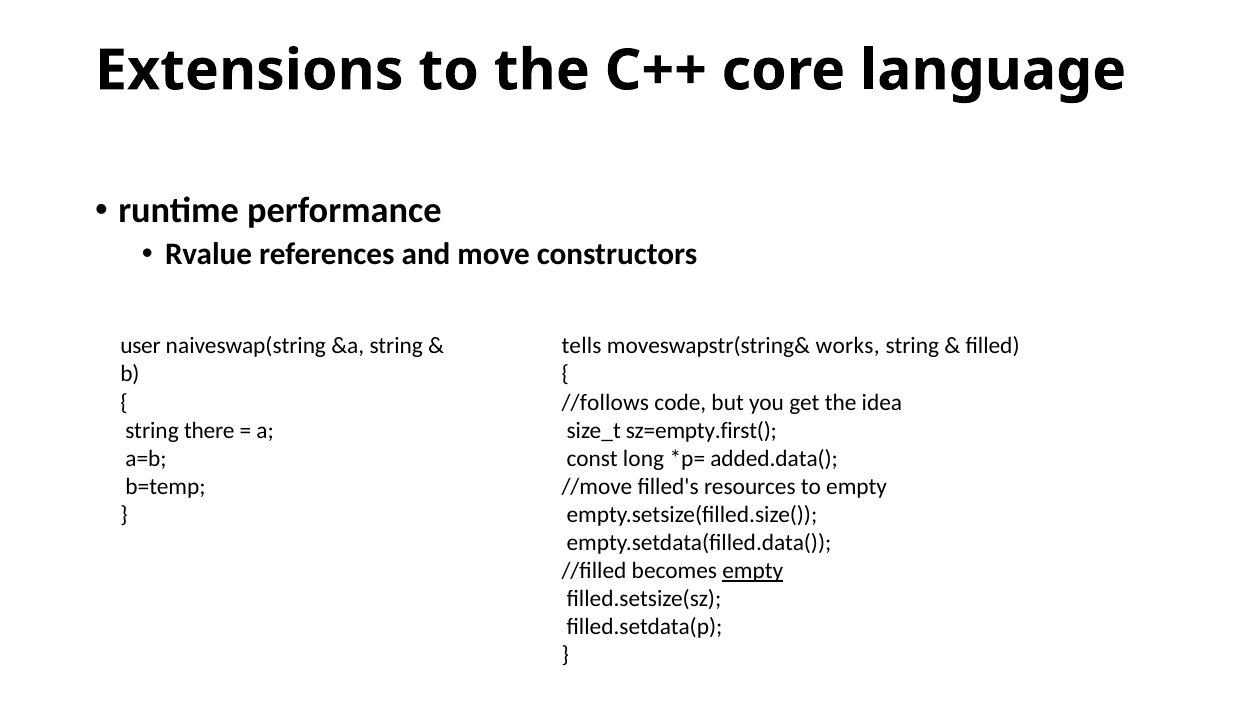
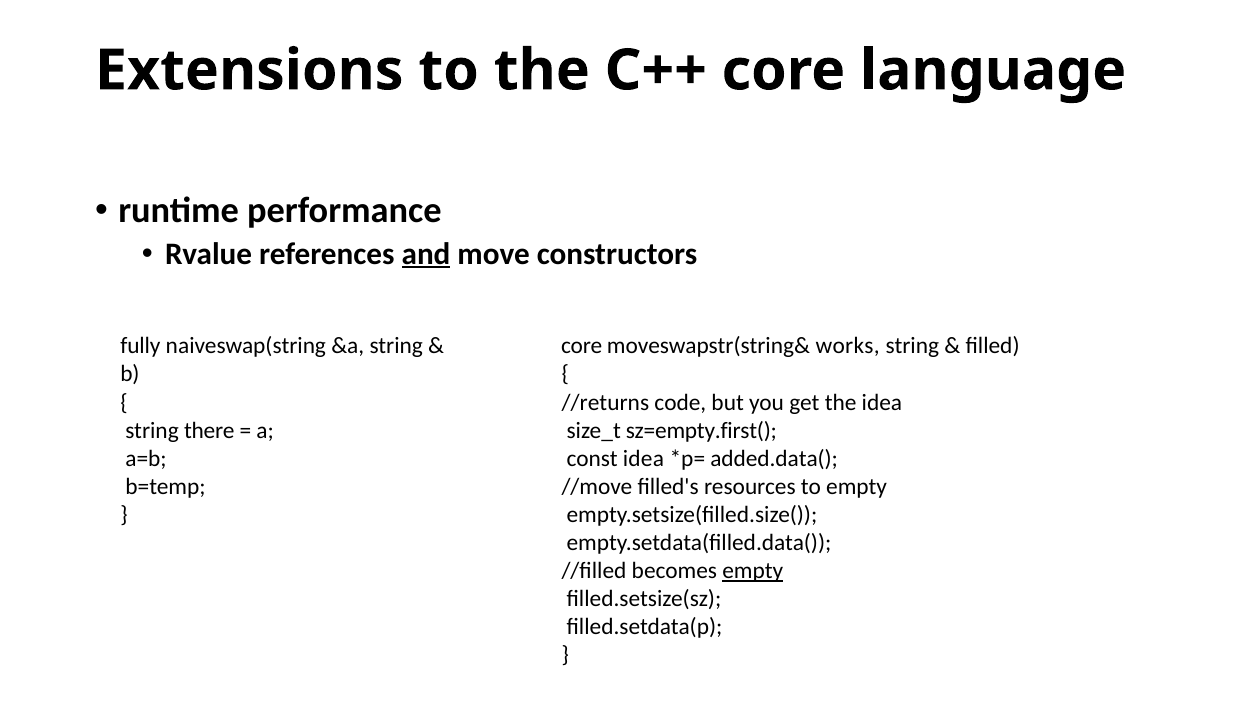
and underline: none -> present (426, 254)
user: user -> fully (140, 346)
tells: tells -> core (582, 346)
//follows: //follows -> //returns (605, 402)
const long: long -> idea (643, 458)
